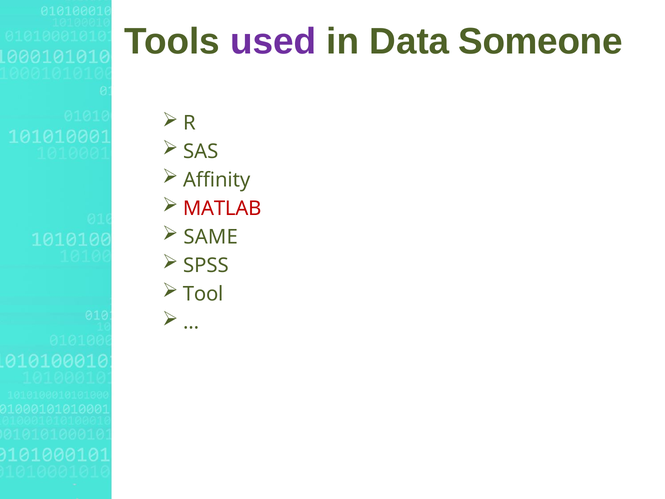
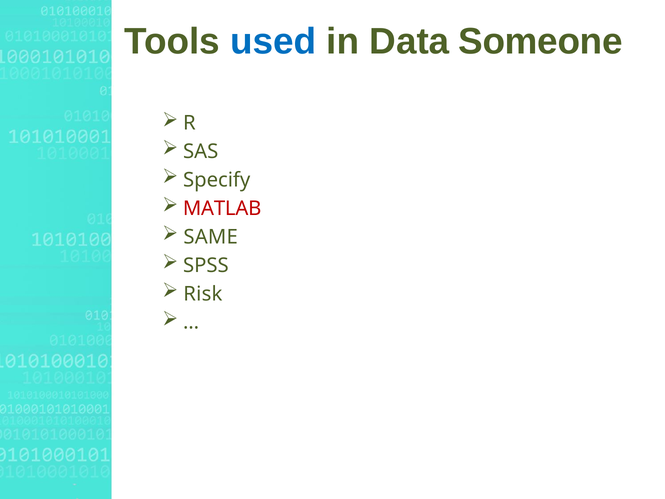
used colour: purple -> blue (273, 41)
Affinity: Affinity -> Specify (217, 180)
Tool: Tool -> Risk (203, 294)
